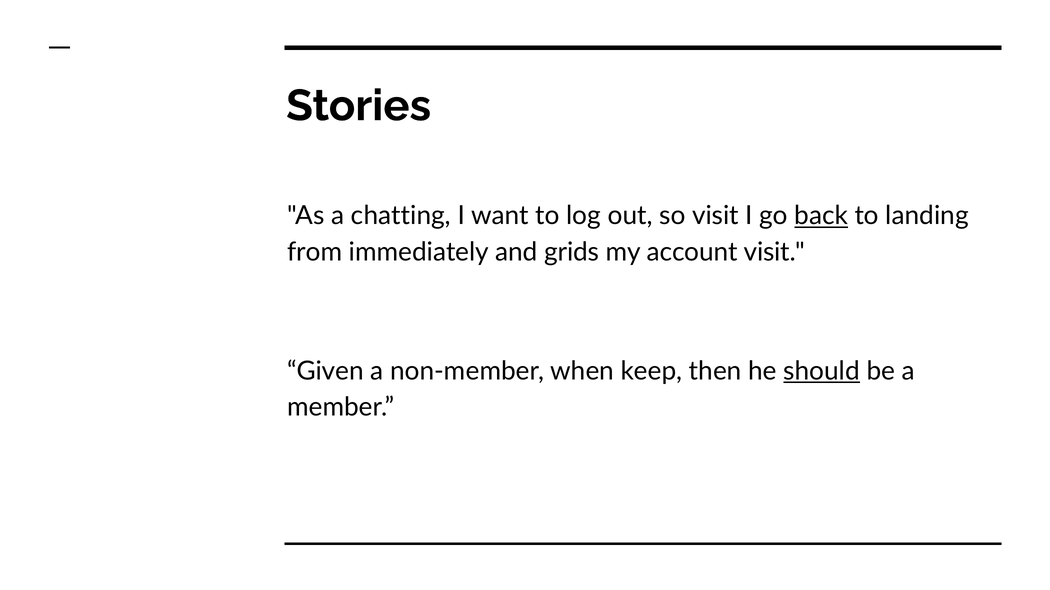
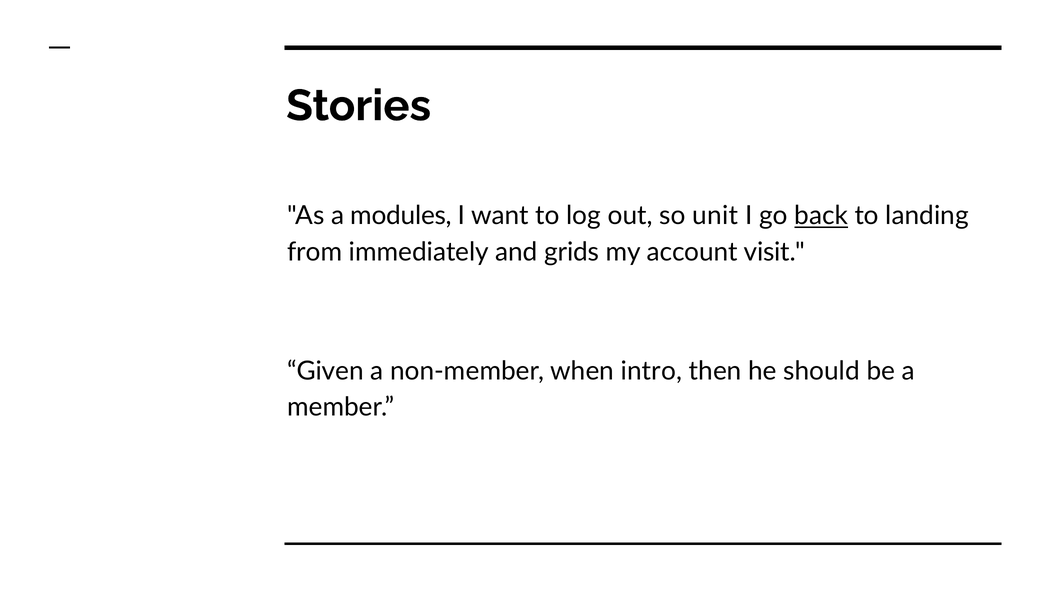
chatting: chatting -> modules (401, 216)
so visit: visit -> unit (715, 216)
keep: keep -> intro (651, 371)
should underline: present -> none (822, 371)
